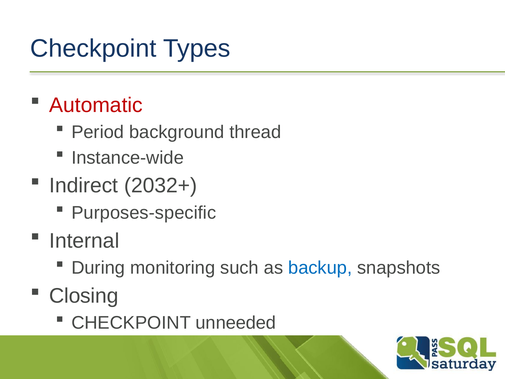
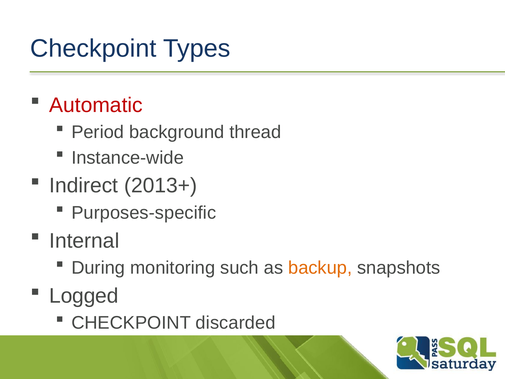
2032+: 2032+ -> 2013+ (161, 186)
backup colour: blue -> orange (320, 268)
Closing: Closing -> Logged (84, 296)
unneeded: unneeded -> discarded (236, 323)
